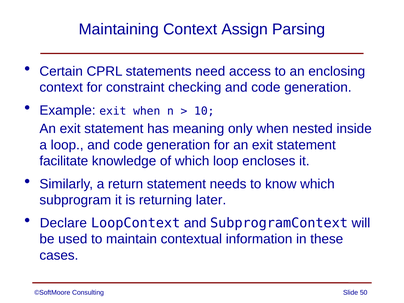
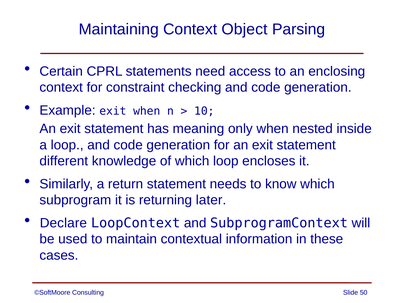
Assign: Assign -> Object (244, 29)
facilitate: facilitate -> different (64, 161)
